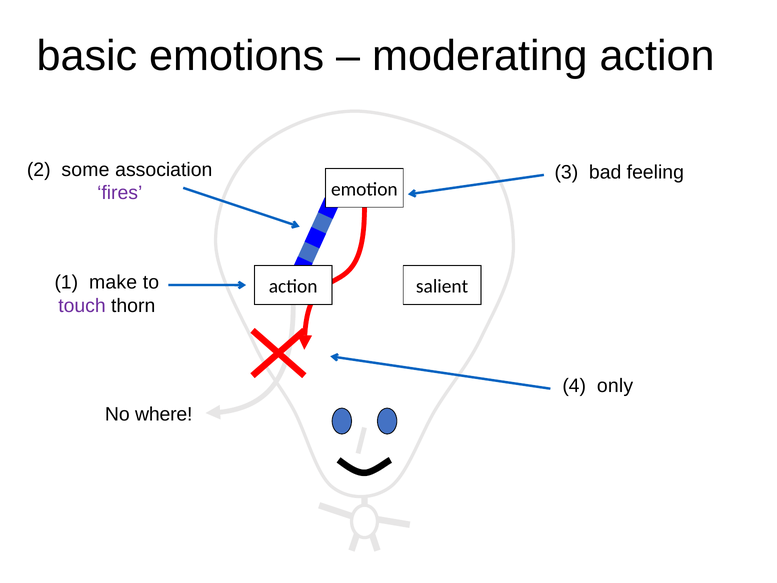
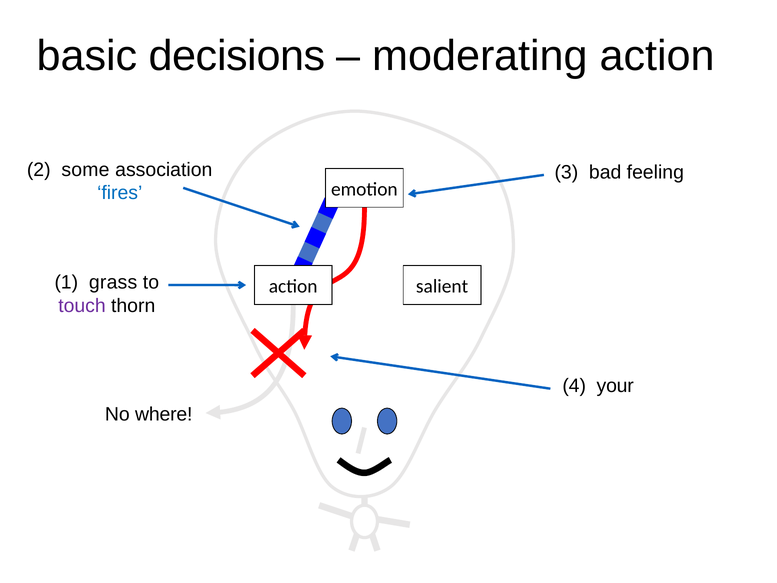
emotions: emotions -> decisions (237, 56)
fires colour: purple -> blue (120, 193)
make: make -> grass (113, 282)
only: only -> your (615, 386)
